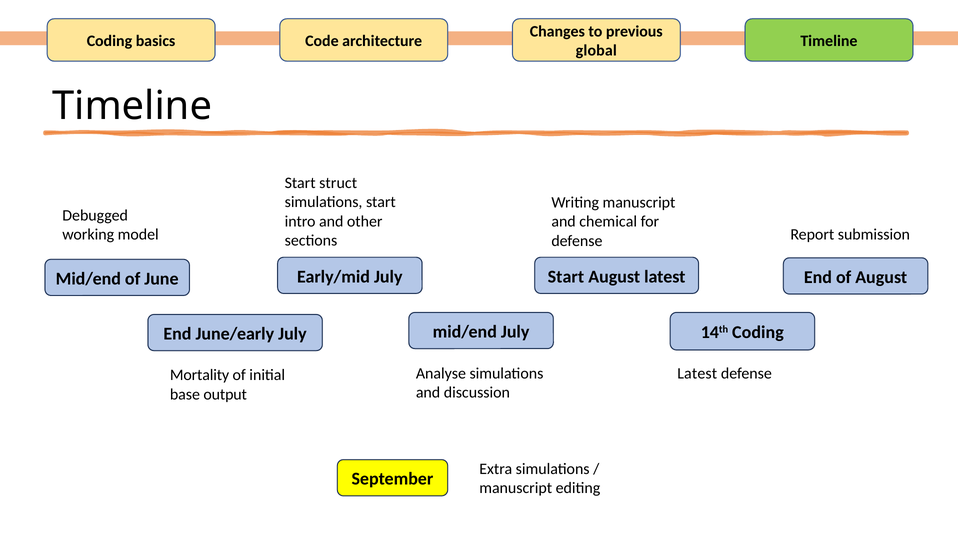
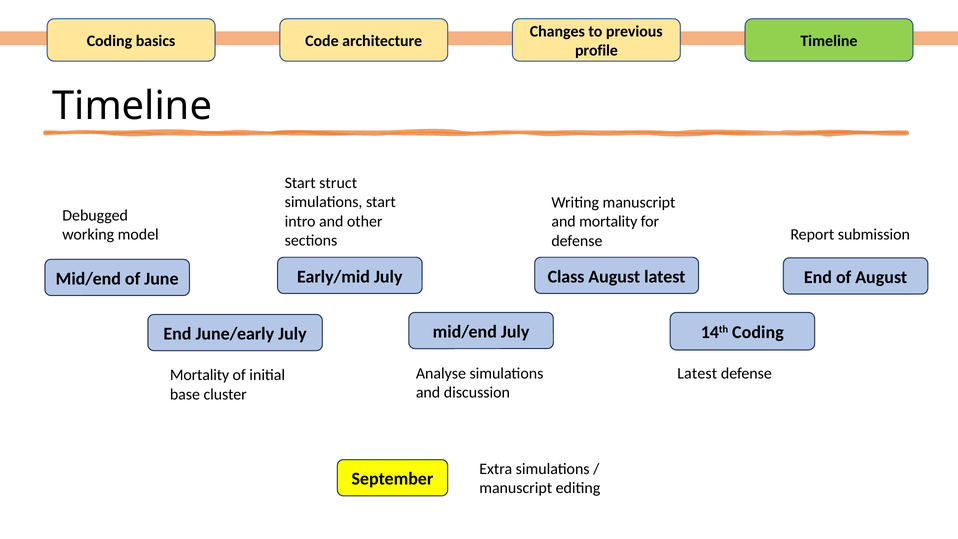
global: global -> profile (596, 51)
and chemical: chemical -> mortality (608, 222)
Start: Start -> Class (566, 277)
output: output -> cluster (225, 394)
